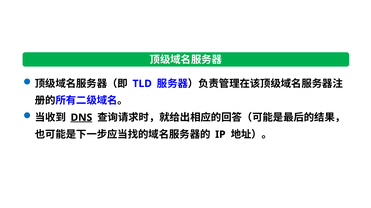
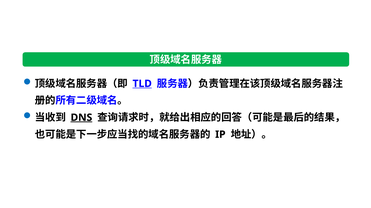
TLD underline: none -> present (142, 84)
